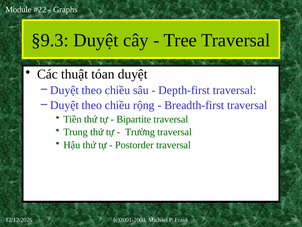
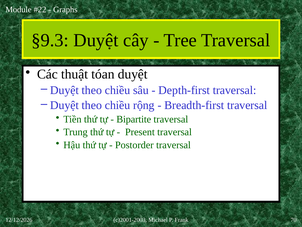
Trường: Trường -> Present (140, 132)
